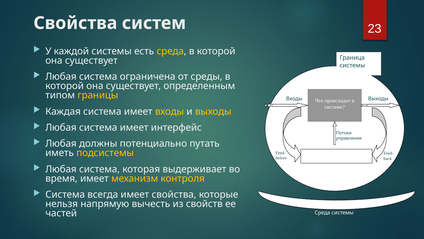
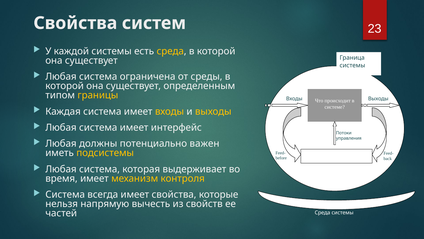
путать: путать -> важен (204, 143)
